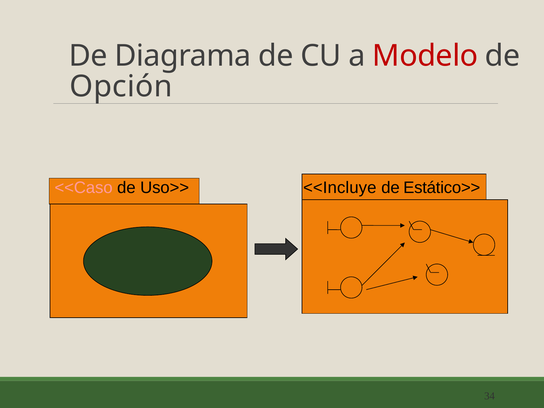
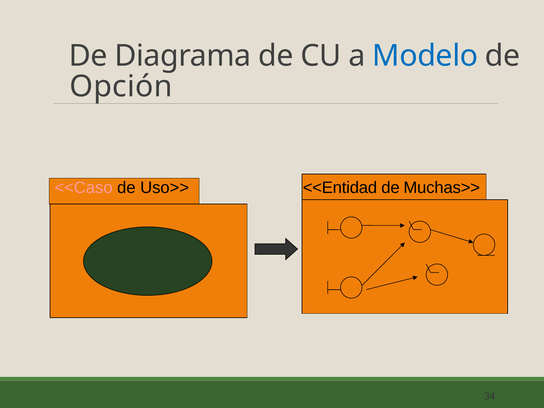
Modelo colour: red -> blue (425, 56)
<<Incluye: <<Incluye -> <<Entidad (340, 188)
Estático>>: Estático>> -> Muchas>> (442, 188)
